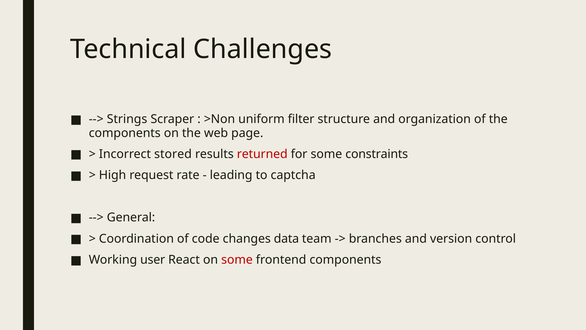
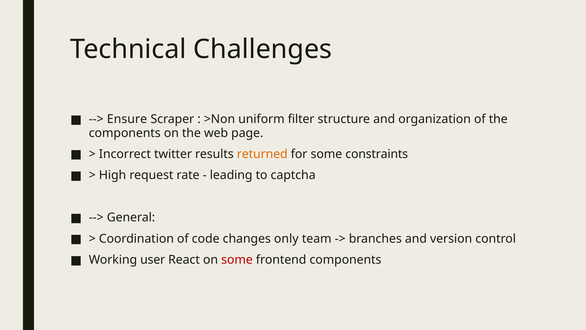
Strings: Strings -> Ensure (127, 119)
stored: stored -> twitter (173, 154)
returned colour: red -> orange (262, 154)
data: data -> only (286, 238)
